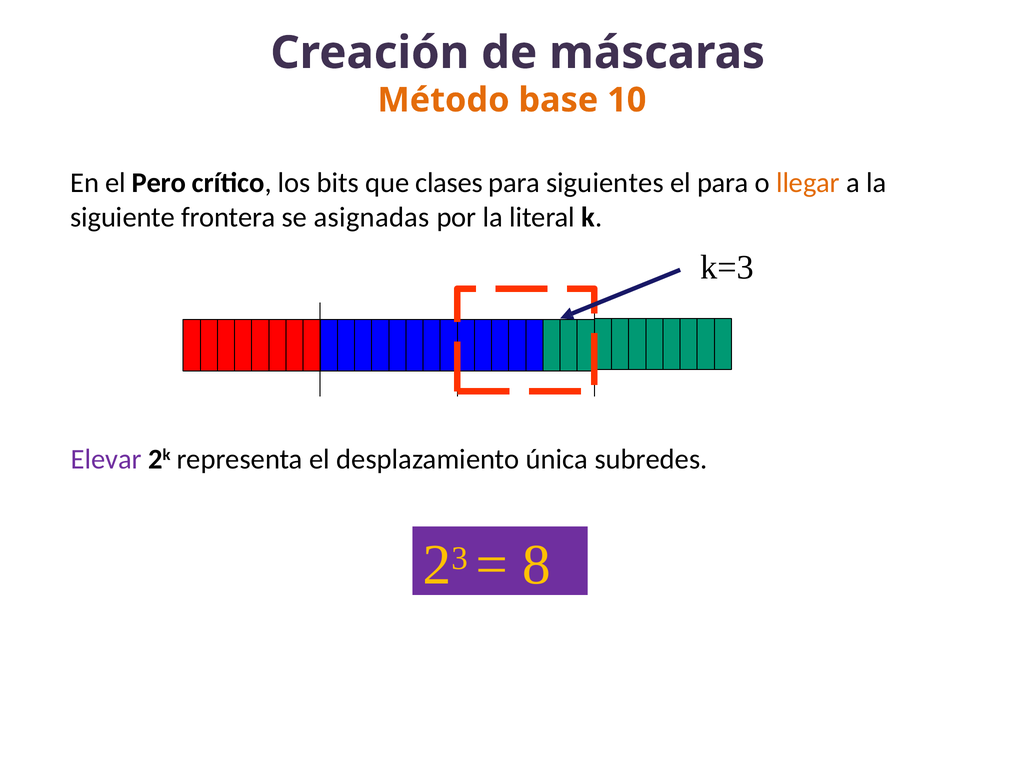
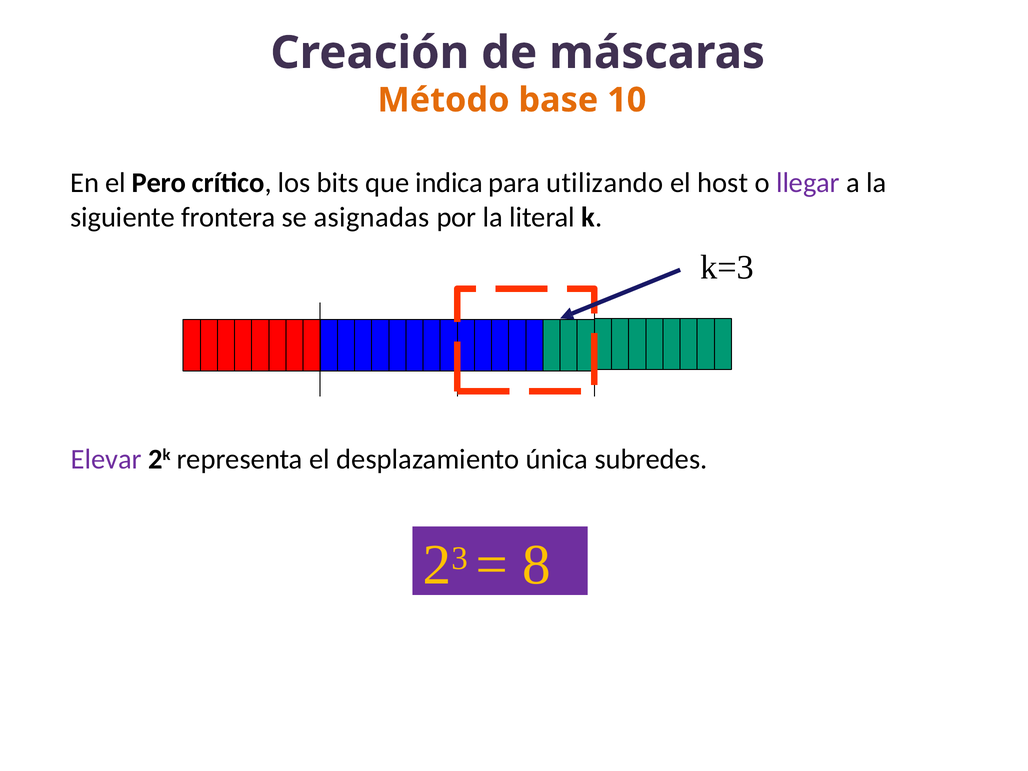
clases: clases -> indica (449, 183)
siguientes: siguientes -> utilizando (605, 183)
el para: para -> host (723, 183)
llegar colour: orange -> purple (808, 183)
